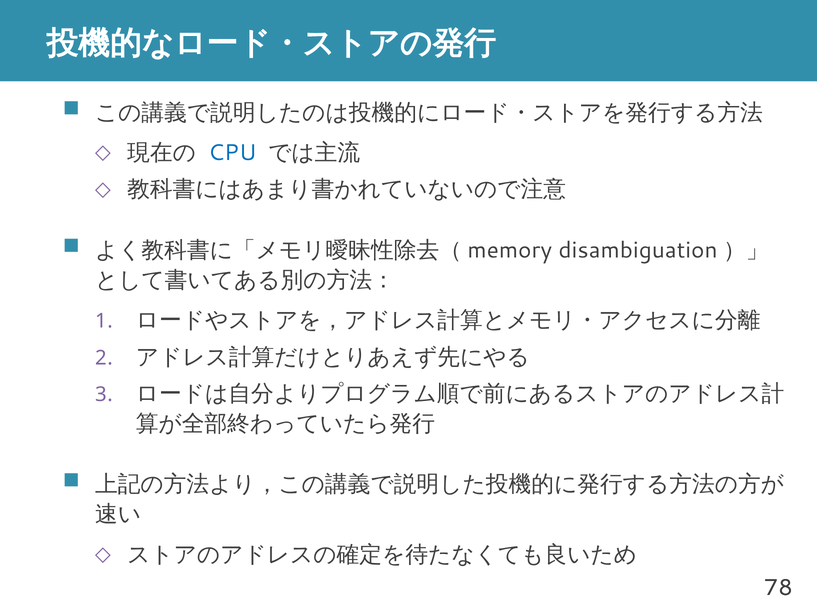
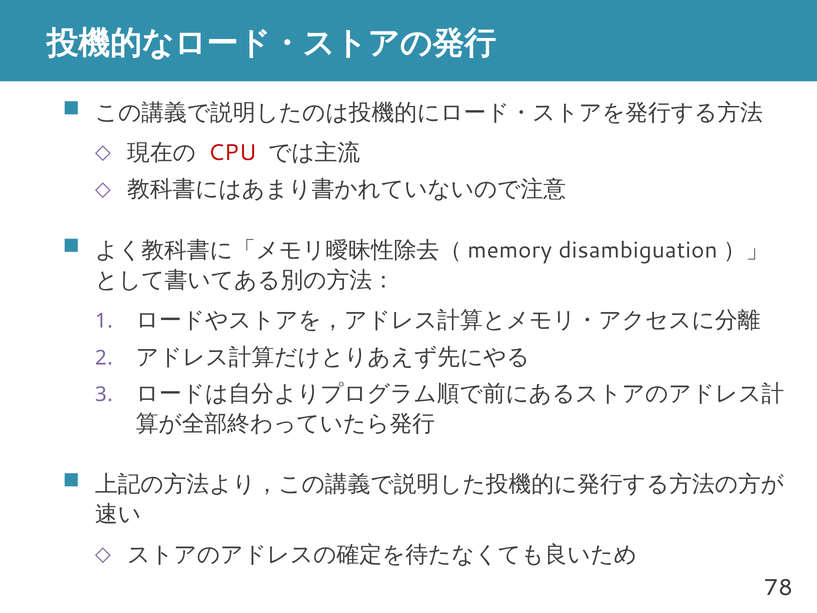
CPU colour: blue -> red (232, 153)
